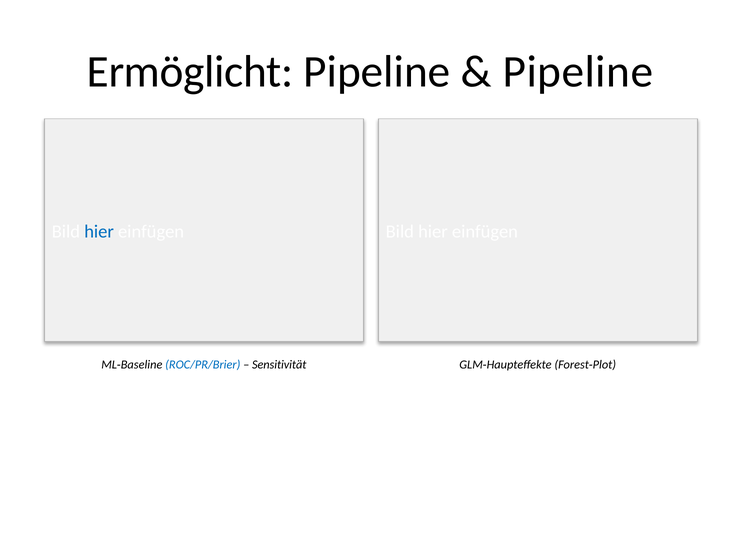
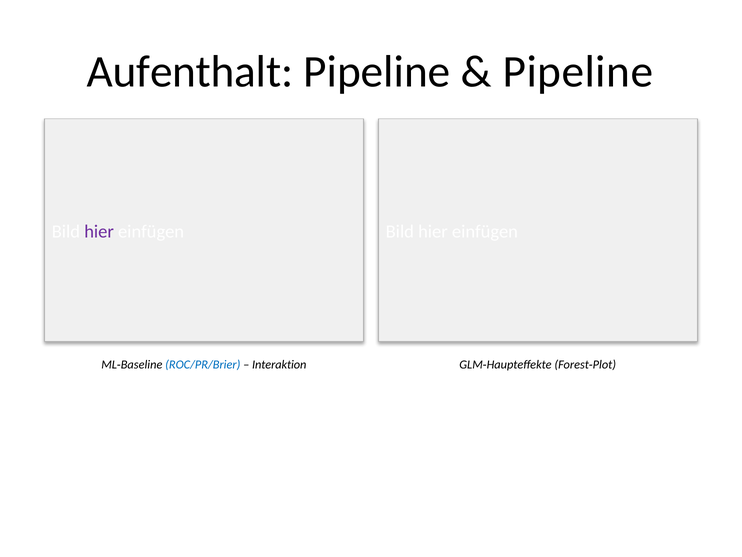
Ermöglicht: Ermöglicht -> Aufenthalt (190, 72)
hier colour: blue -> purple (99, 231)
Sensitivität: Sensitivität -> Interaktion (279, 364)
